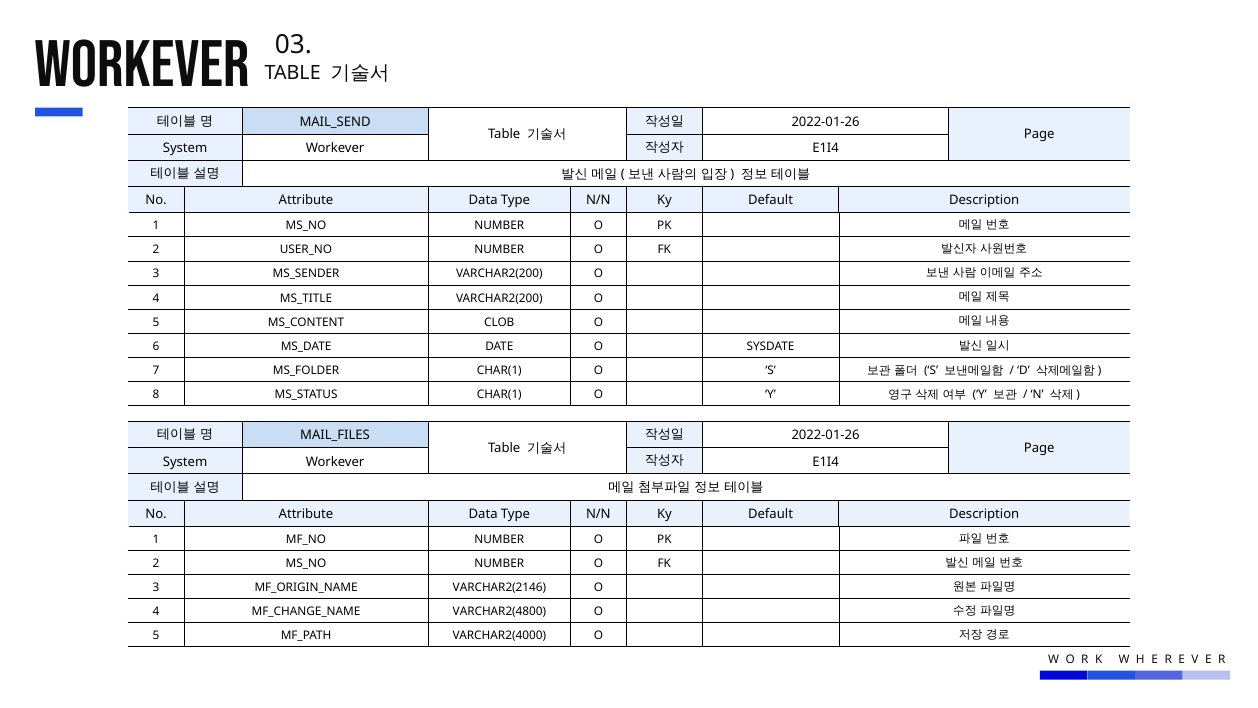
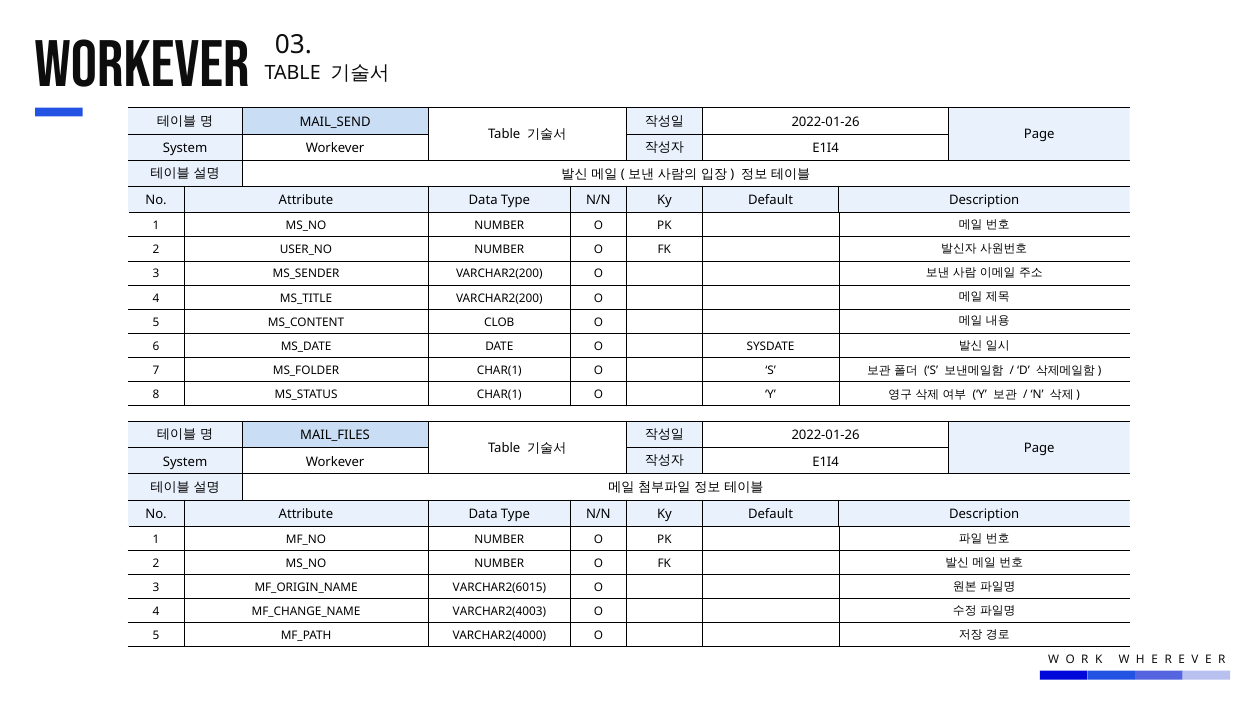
VARCHAR2(2146: VARCHAR2(2146 -> VARCHAR2(6015 (499, 587)
VARCHAR2(4800: VARCHAR2(4800 -> VARCHAR2(4003 (499, 611)
